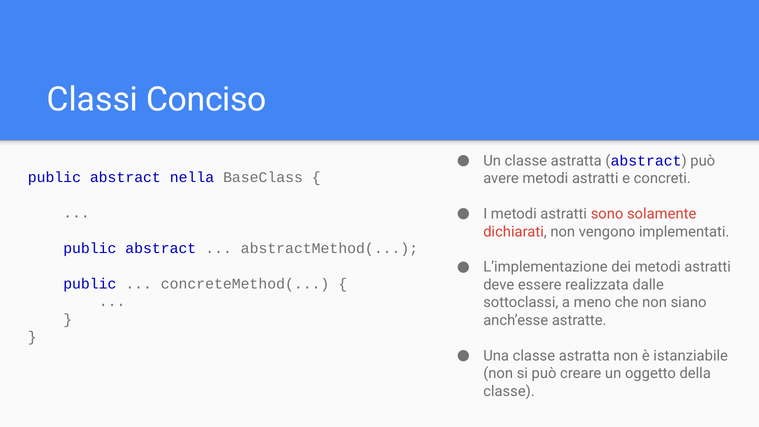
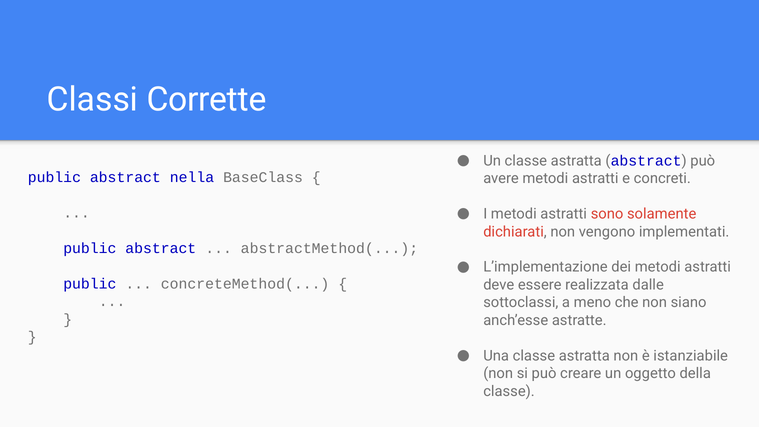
Conciso: Conciso -> Corrette (206, 100)
